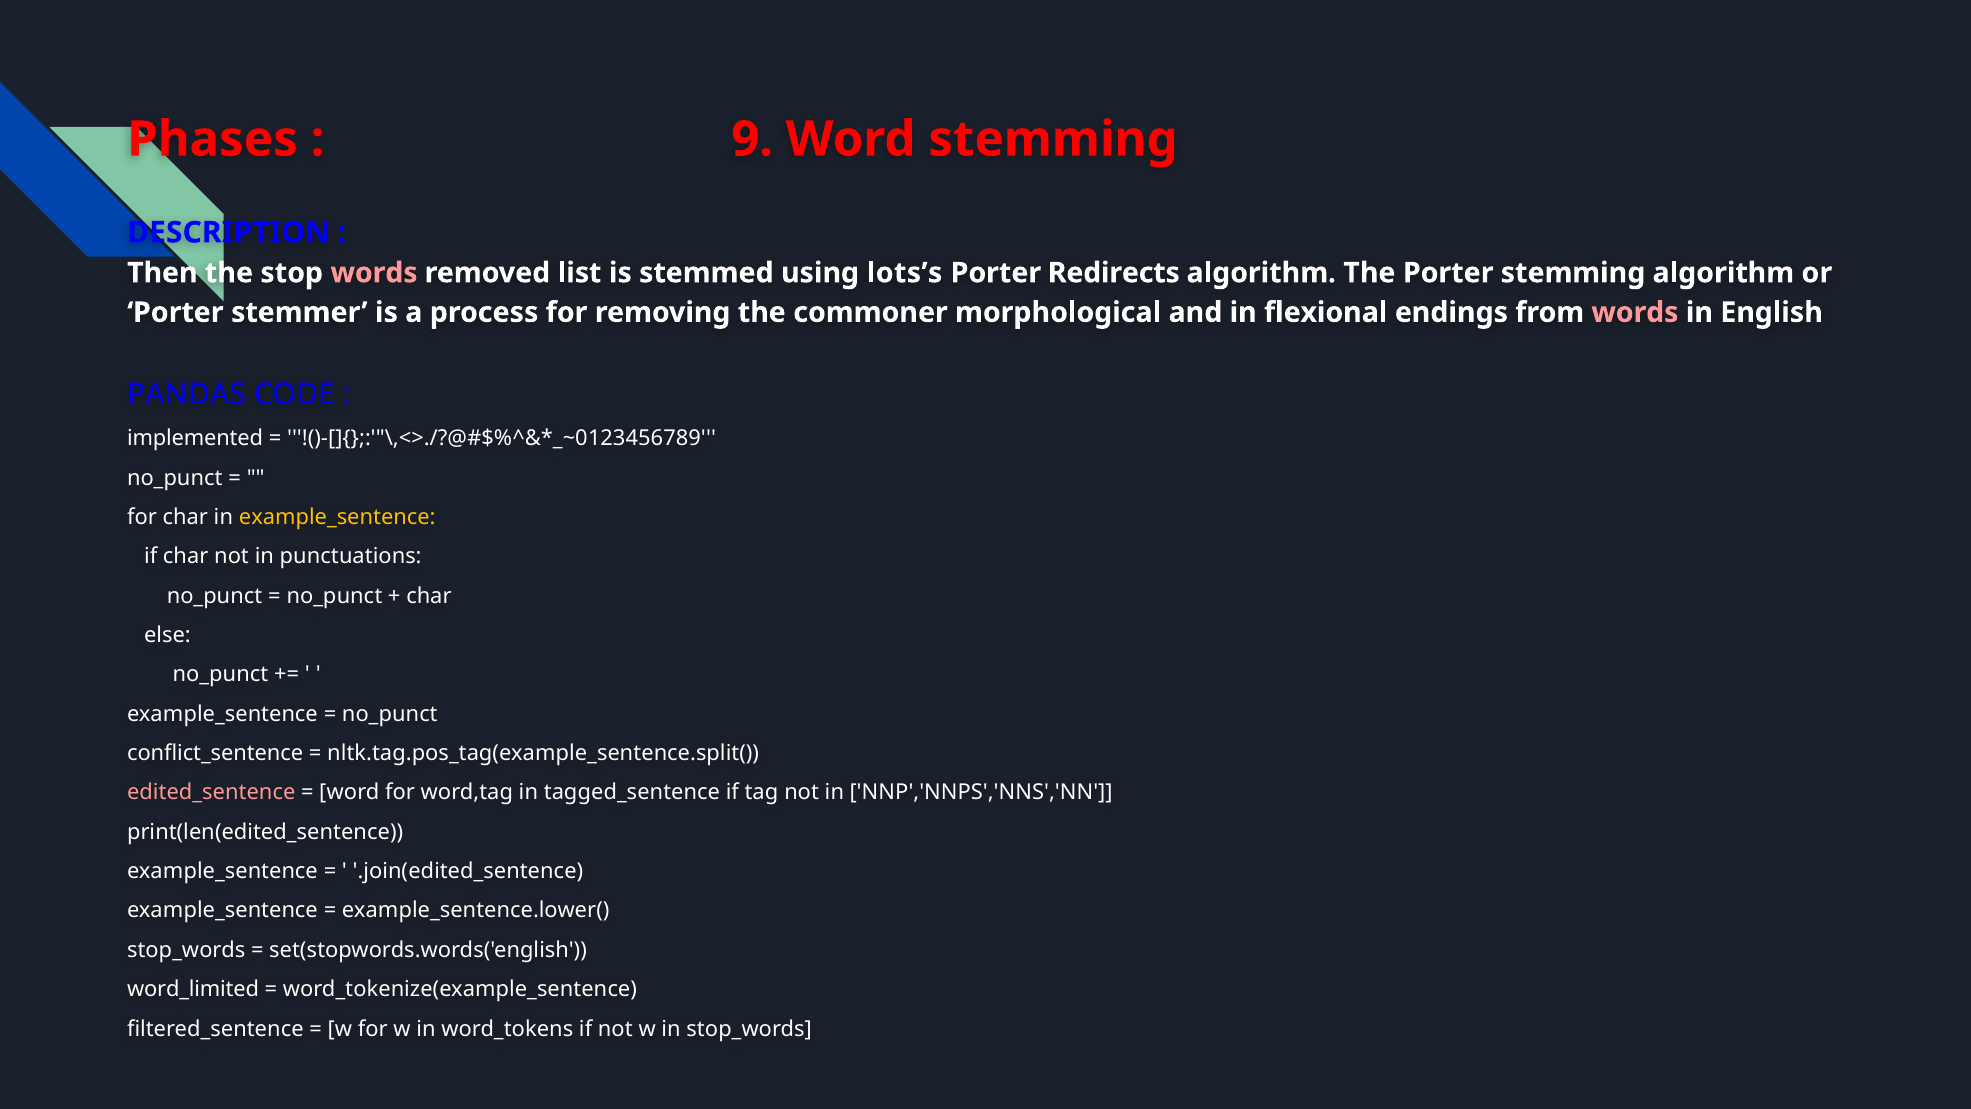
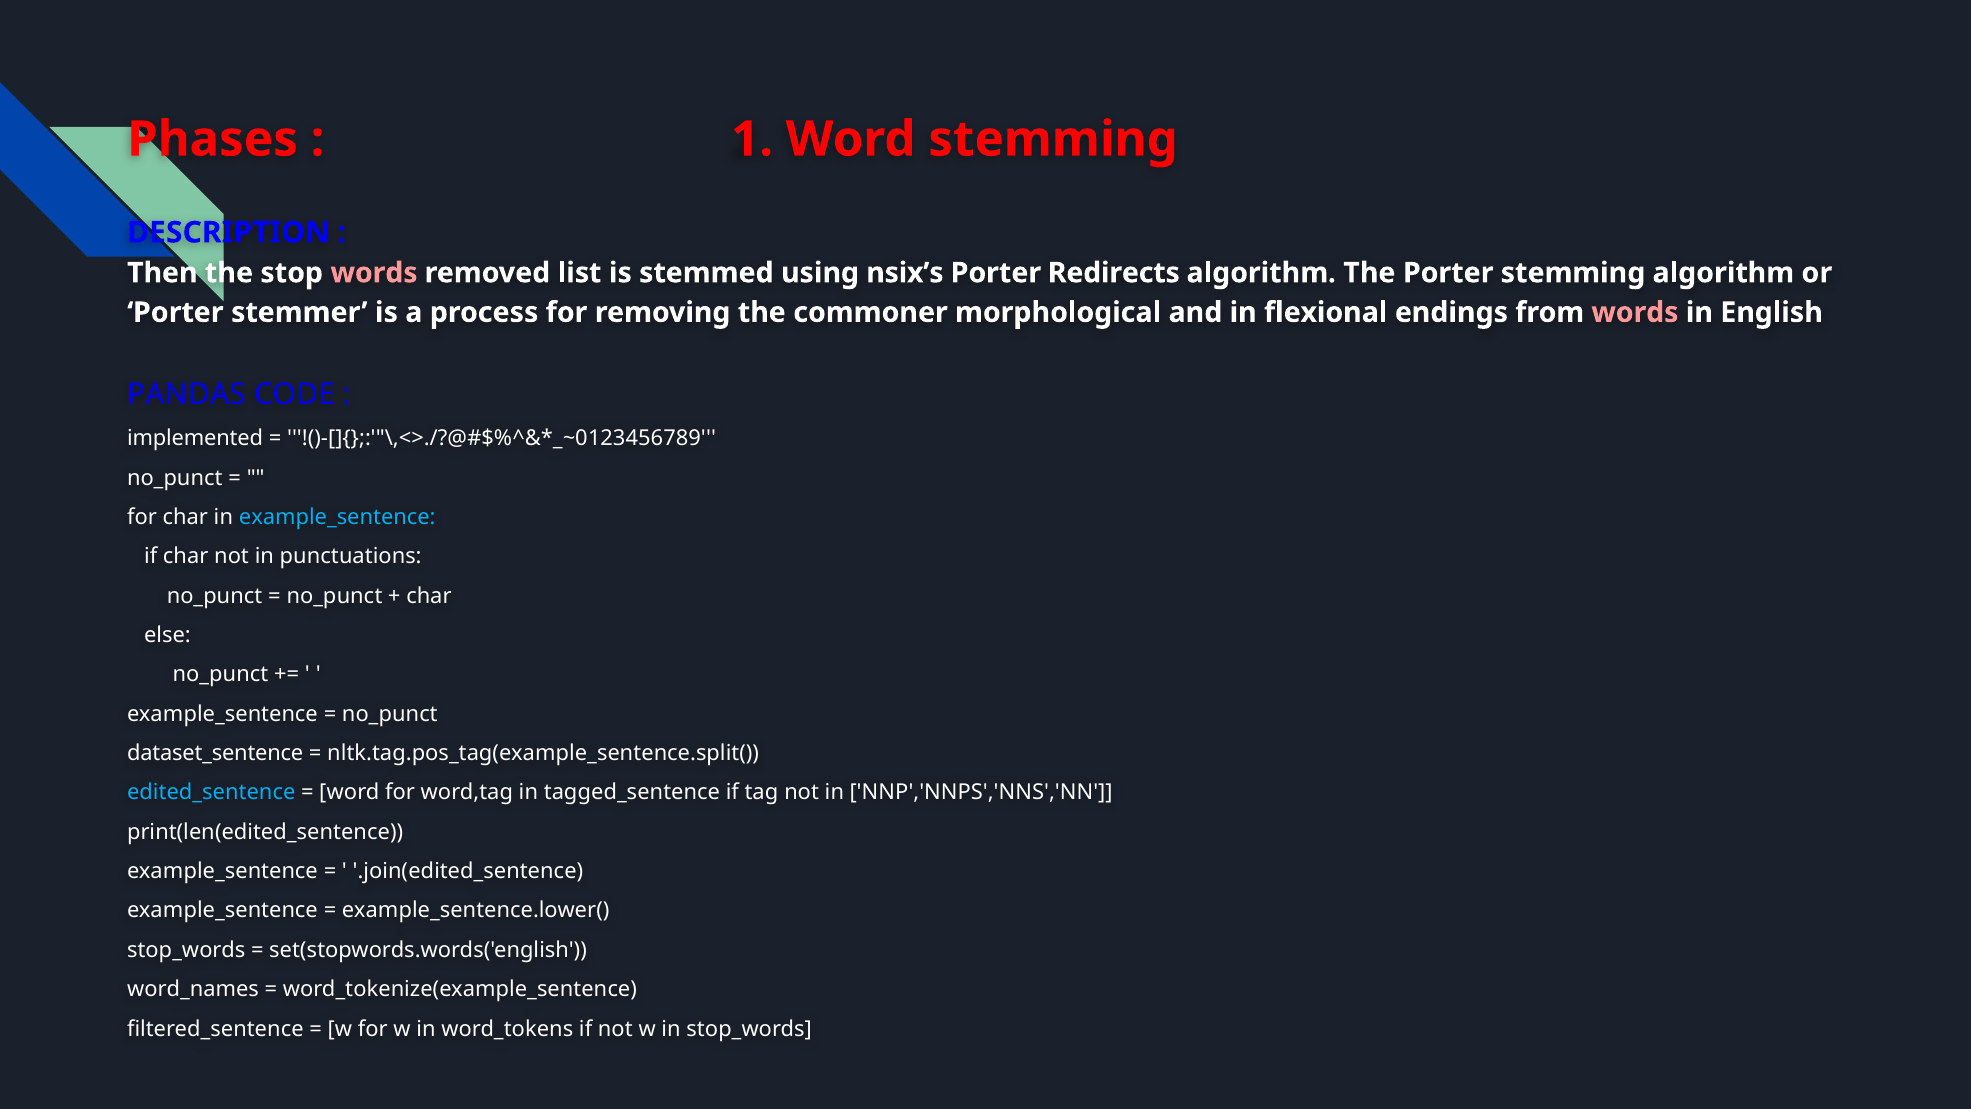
9: 9 -> 1 (752, 139)
lots’s: lots’s -> nsix’s (905, 273)
example_sentence colour: yellow -> light blue (337, 517)
conflict_sentence: conflict_sentence -> dataset_sentence (215, 753)
edited_sentence colour: pink -> light blue (211, 793)
word_limited: word_limited -> word_names (193, 989)
